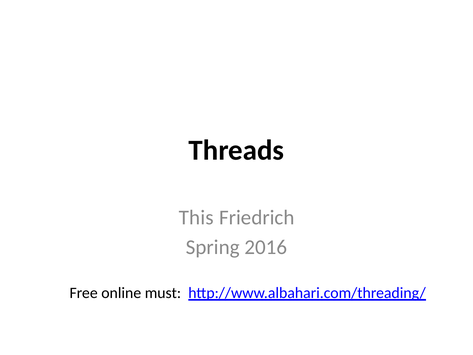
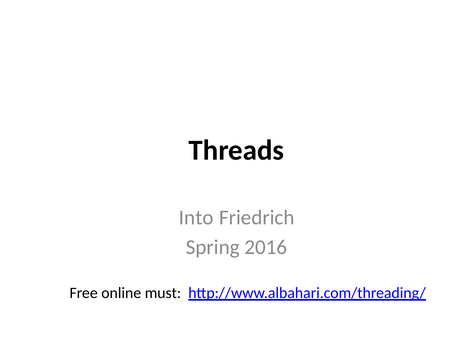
This: This -> Into (196, 217)
